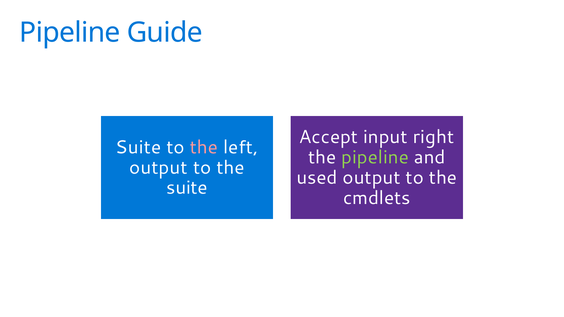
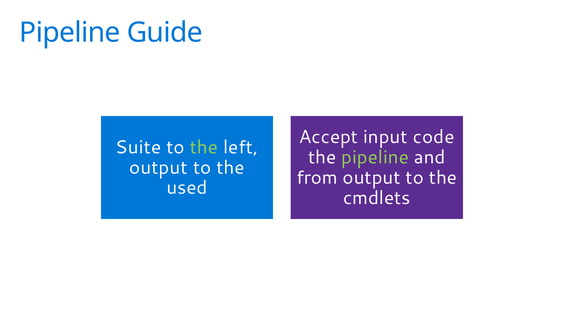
right: right -> code (434, 137)
the colour: pink -> light green (204, 147)
used: used -> from (317, 178)
suite: suite -> used (187, 188)
